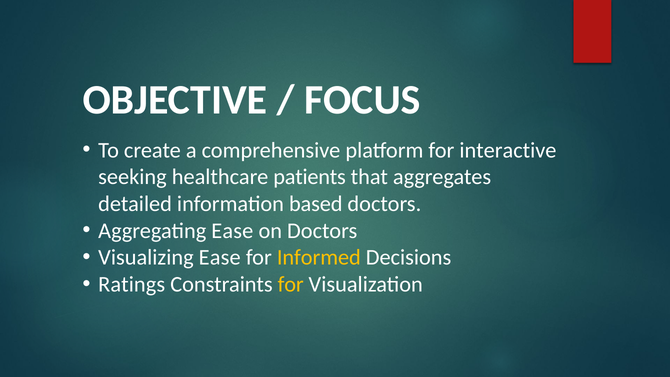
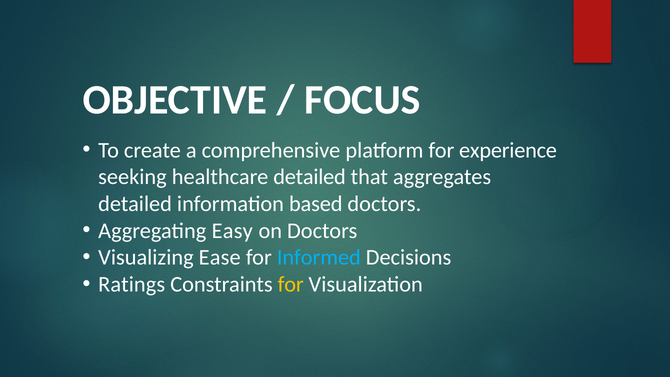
interactive: interactive -> experience (508, 150)
healthcare patients: patients -> detailed (310, 177)
Aggregating Ease: Ease -> Easy (232, 231)
Informed colour: yellow -> light blue (319, 257)
